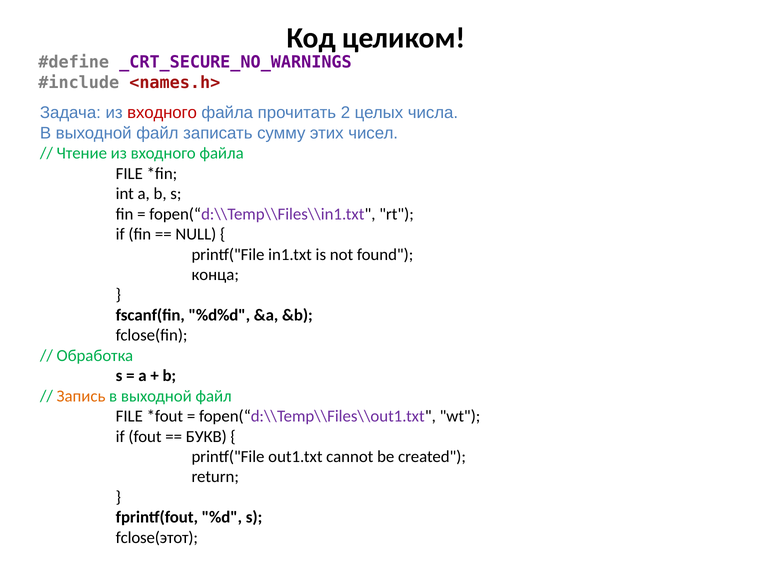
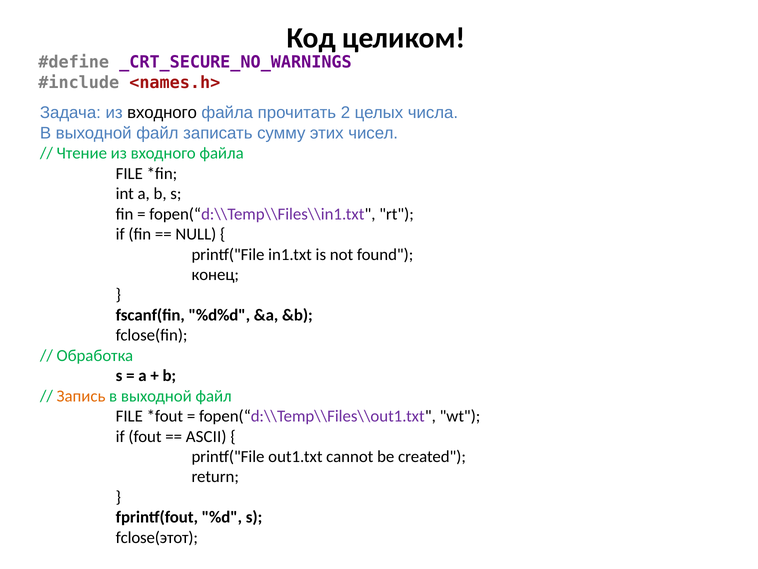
входного colour: red -> black (162, 113)
конца: конца -> конец (215, 274)
БУКВ: БУКВ -> ASCII (206, 436)
